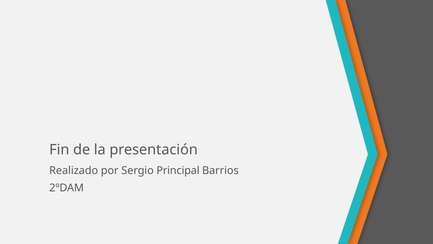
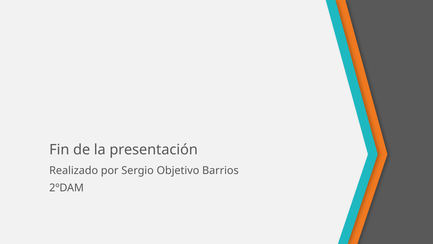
Principal: Principal -> Objetivo (178, 170)
